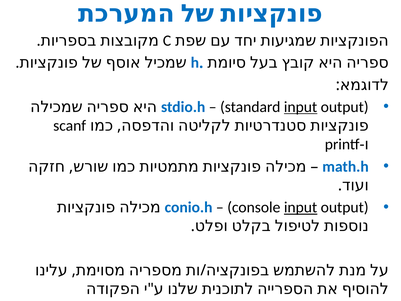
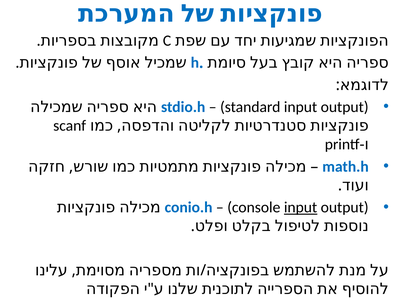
input underline: present -> none (301, 107)
